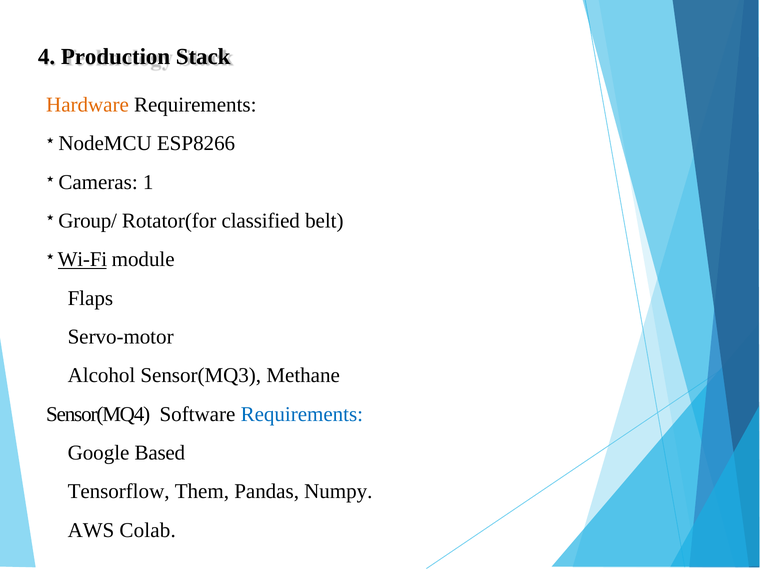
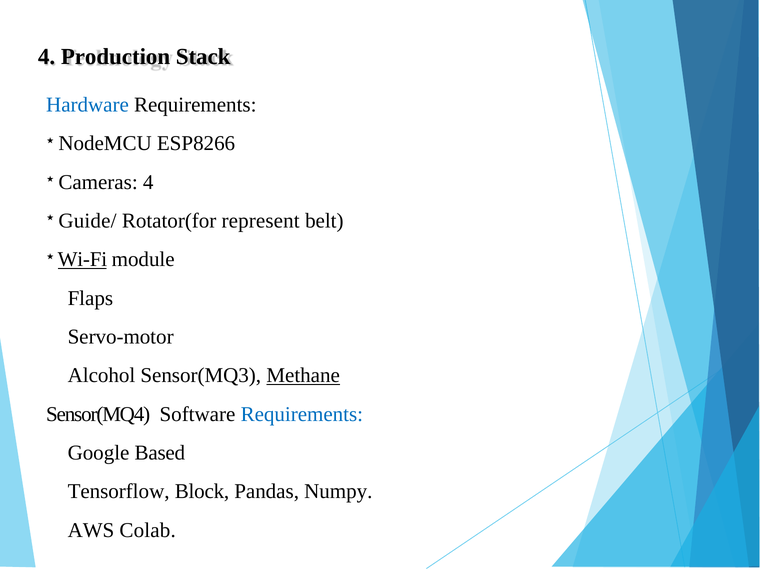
Hardware colour: orange -> blue (87, 105)
Cameras 1: 1 -> 4 (148, 182)
Group/: Group/ -> Guide/ (87, 221)
classified: classified -> represent (261, 221)
Methane underline: none -> present (303, 375)
Them: Them -> Block (202, 491)
